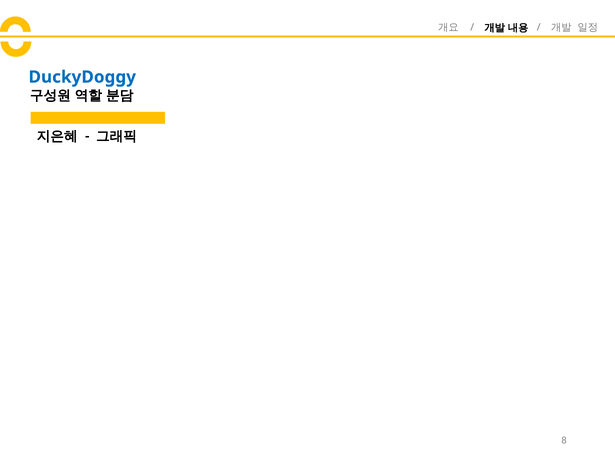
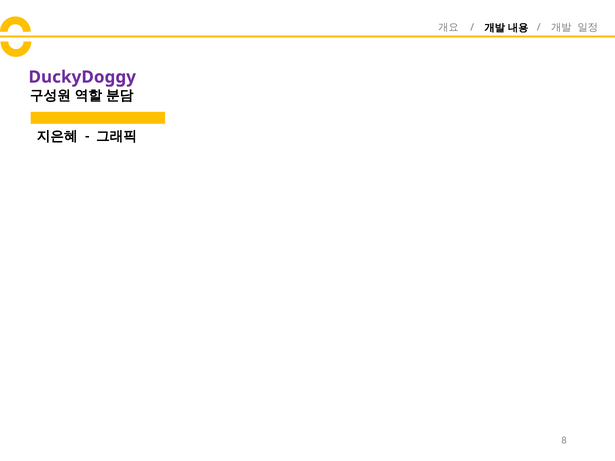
DuckyDoggy colour: blue -> purple (82, 77)
